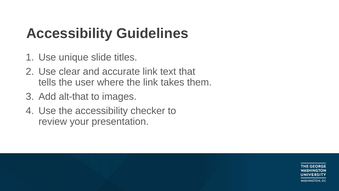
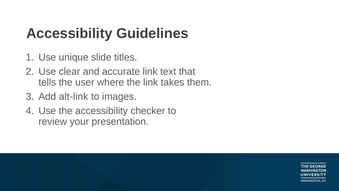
alt-that: alt-that -> alt-link (74, 96)
